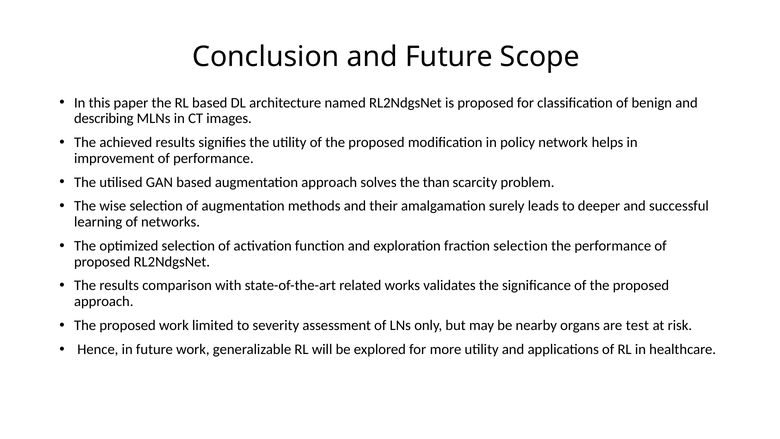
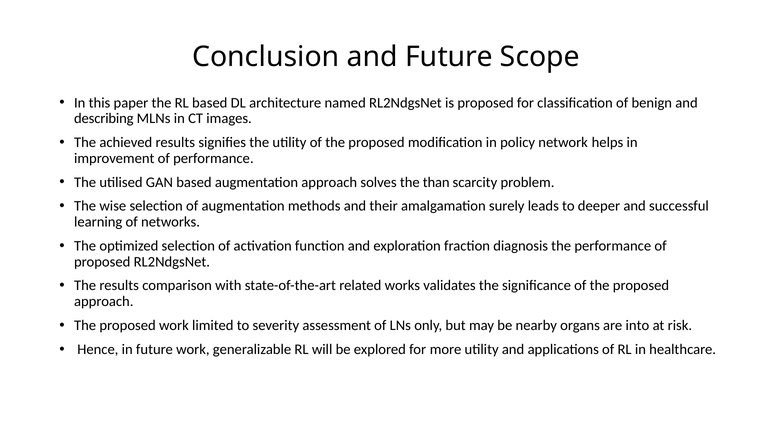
fraction selection: selection -> diagnosis (521, 246)
test: test -> into (637, 325)
